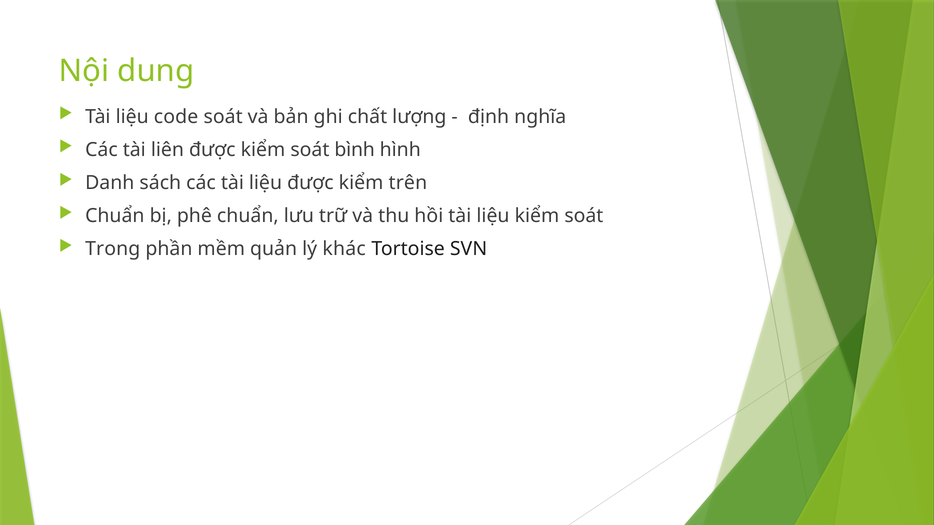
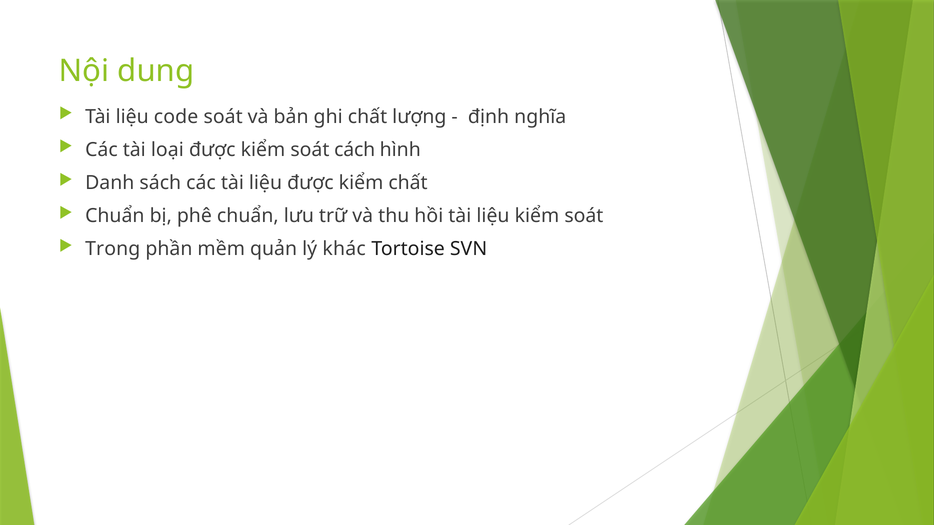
liên: liên -> loại (167, 150)
bình: bình -> cách (355, 150)
kiểm trên: trên -> chất (408, 183)
